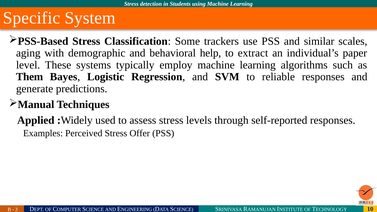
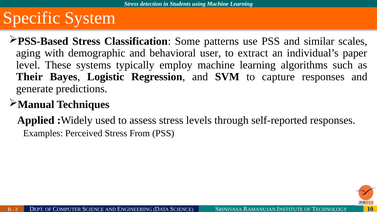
trackers: trackers -> patterns (221, 41)
help: help -> user (210, 53)
Them: Them -> Their (29, 77)
reliable: reliable -> capture (278, 77)
Offer: Offer -> From (140, 133)
